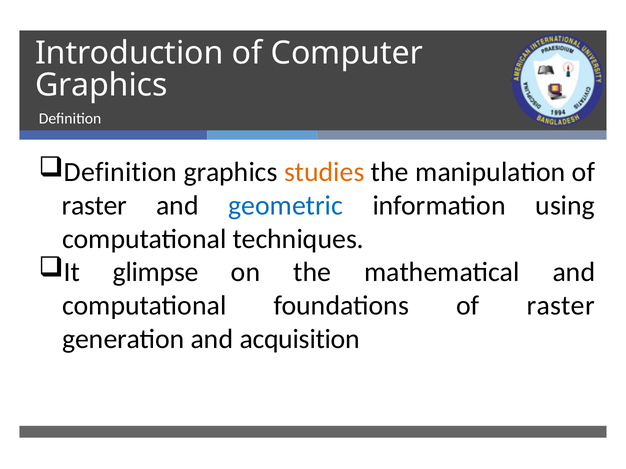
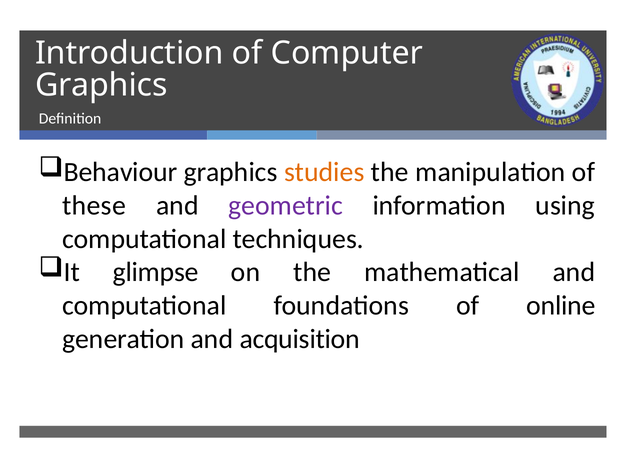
Definition: Definition -> Behaviour (121, 172)
raster: raster -> these (94, 206)
geometric colour: blue -> purple (286, 206)
foundations of raster: raster -> online (561, 306)
